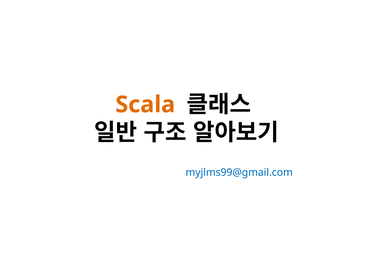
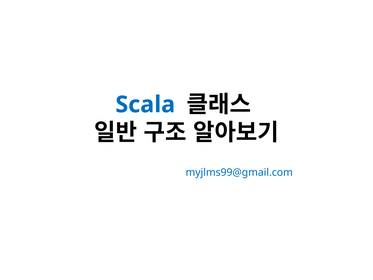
Scala colour: orange -> blue (145, 105)
